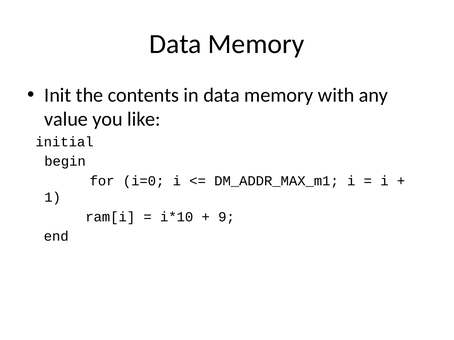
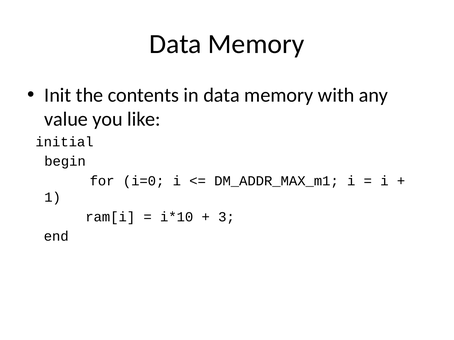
9: 9 -> 3 (227, 217)
